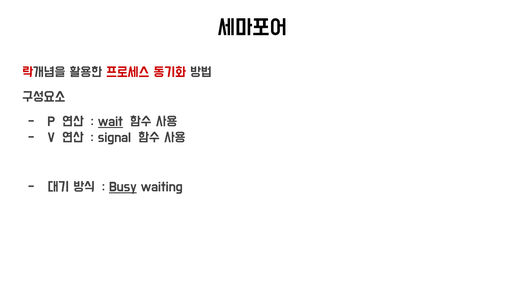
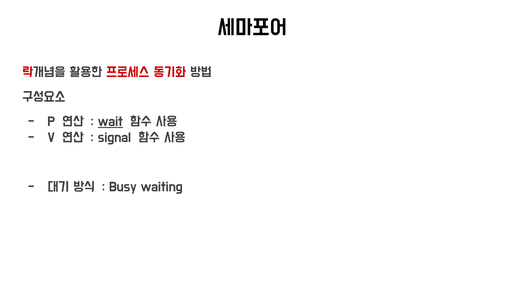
Busy underline: present -> none (123, 187)
